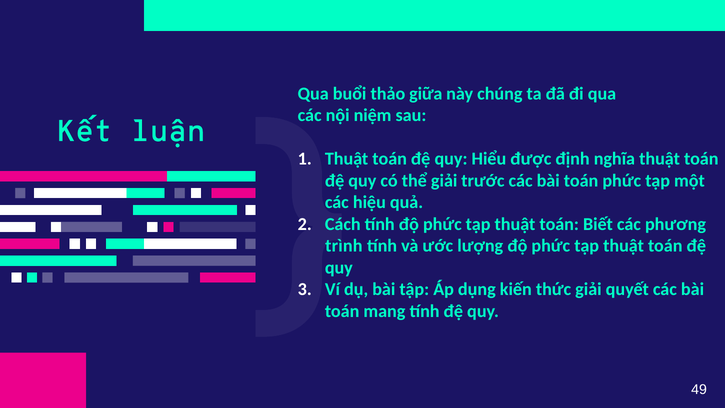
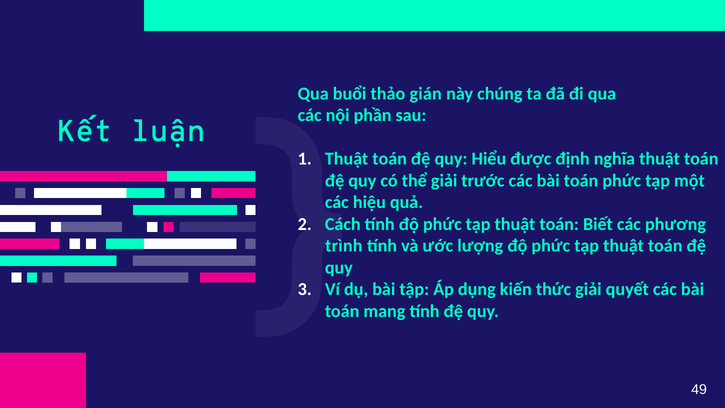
giữa: giữa -> gián (426, 93)
niệm: niệm -> phần (373, 115)
